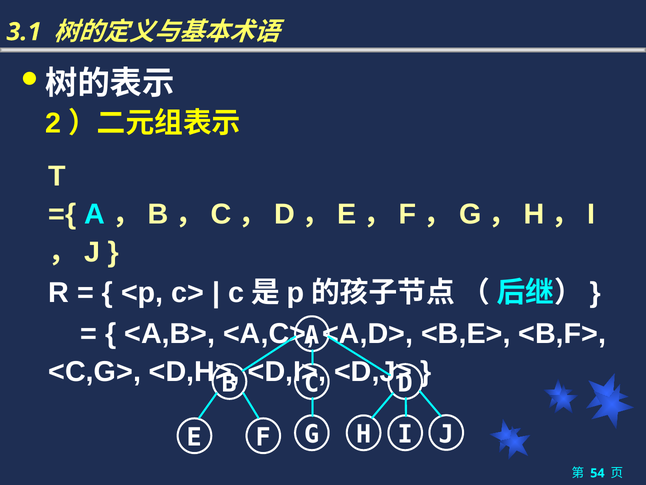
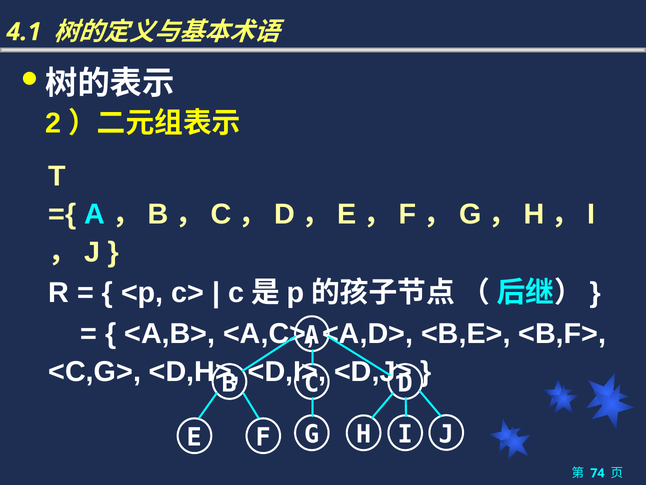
3.1: 3.1 -> 4.1 (24, 32)
54: 54 -> 74 (597, 473)
